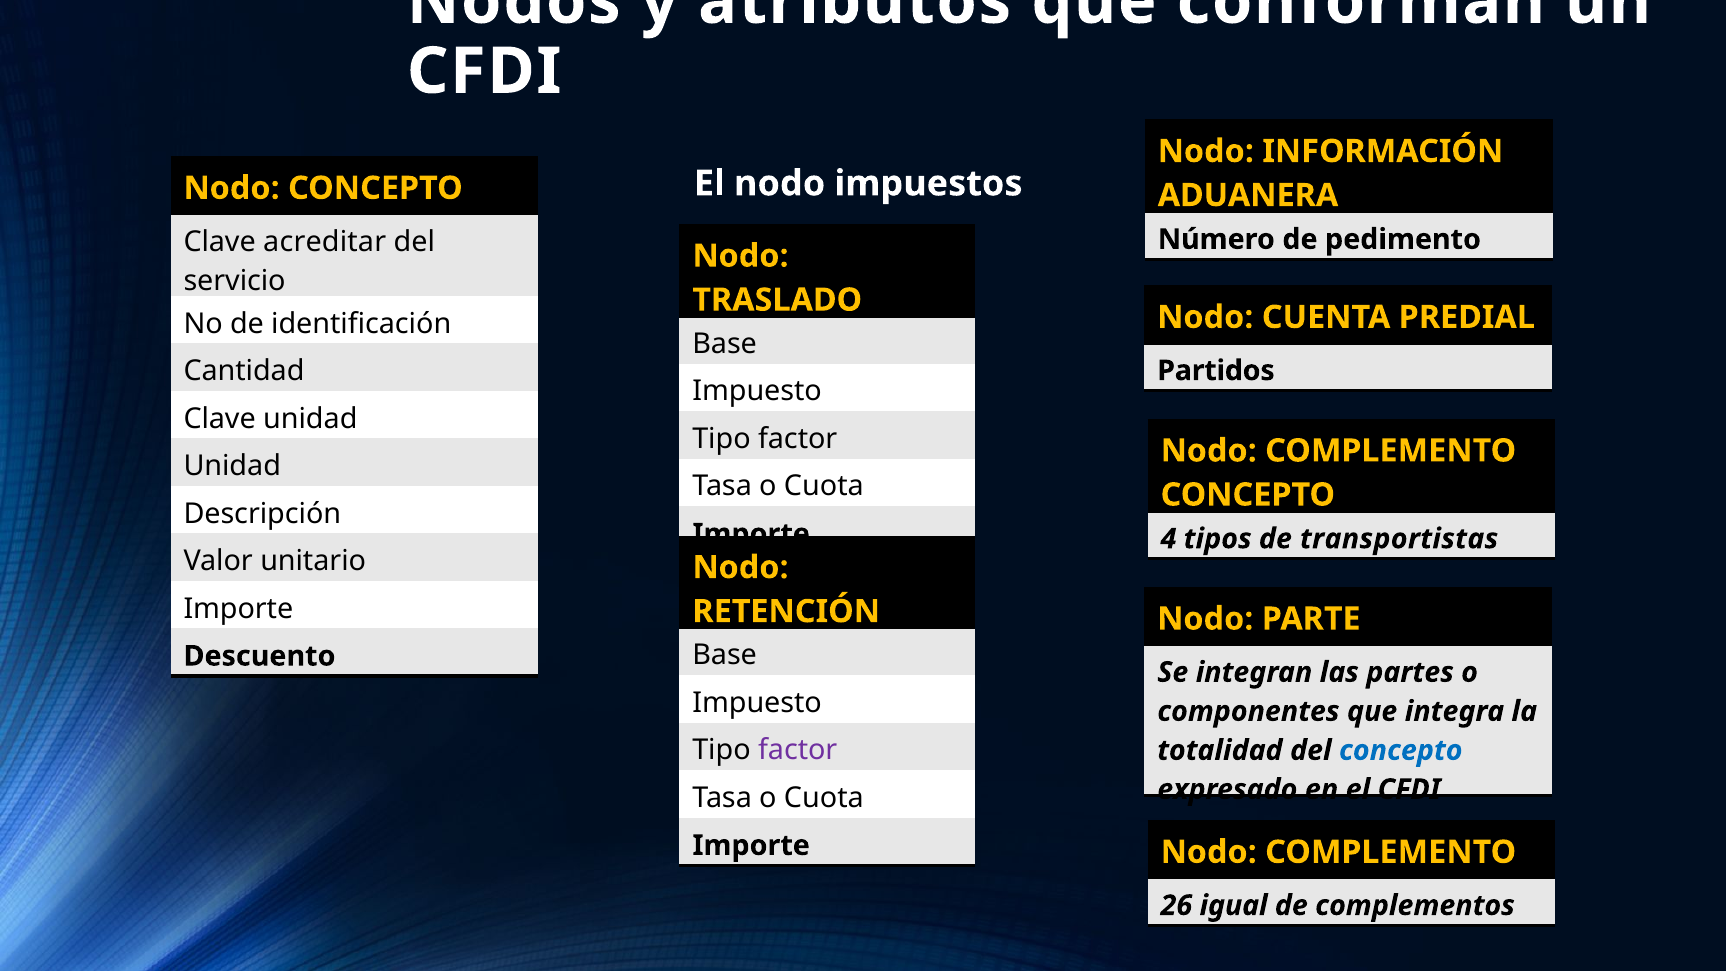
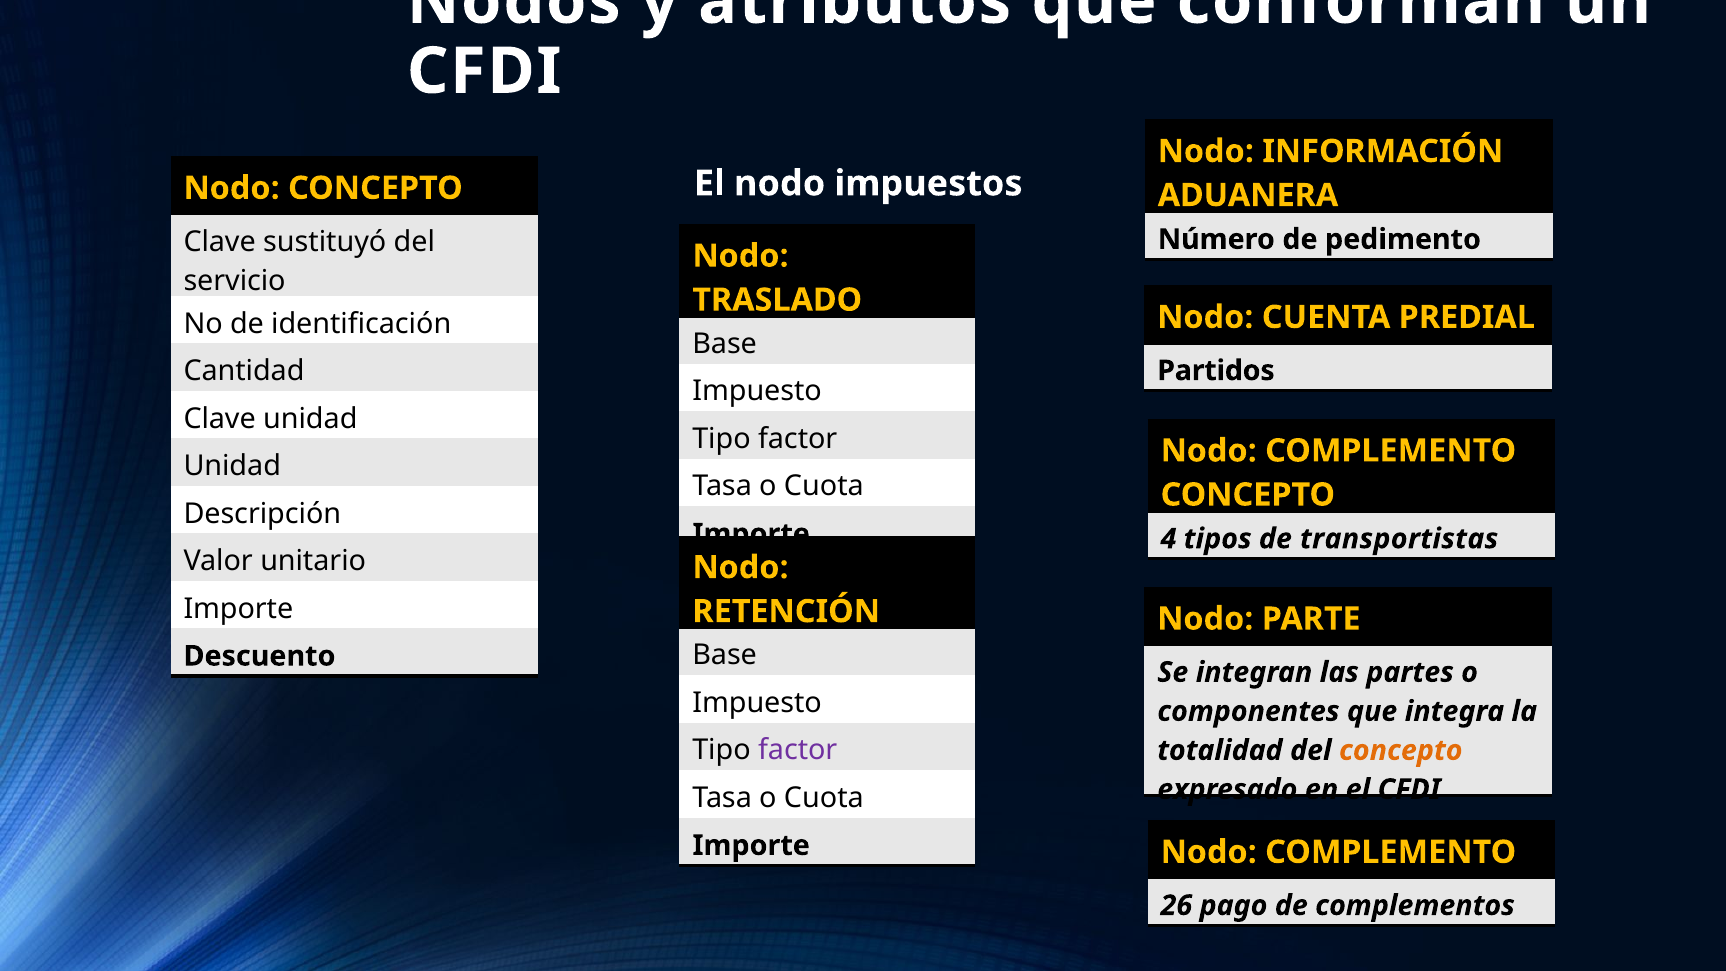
acreditar: acreditar -> sustituyó (325, 242)
concepto colour: blue -> orange (1401, 750)
igual: igual -> pago (1234, 906)
